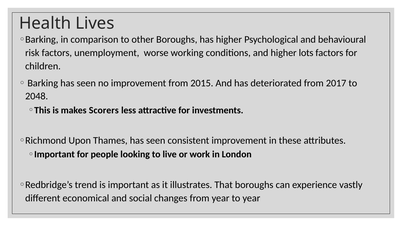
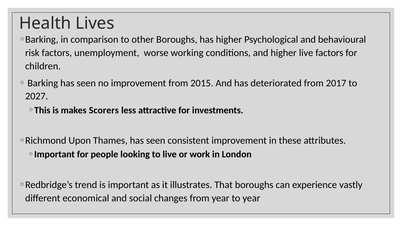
higher lots: lots -> live (306, 53)
2048: 2048 -> 2027 (37, 96)
